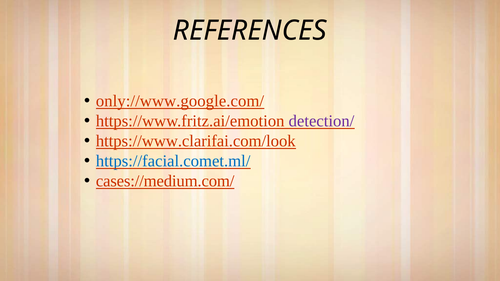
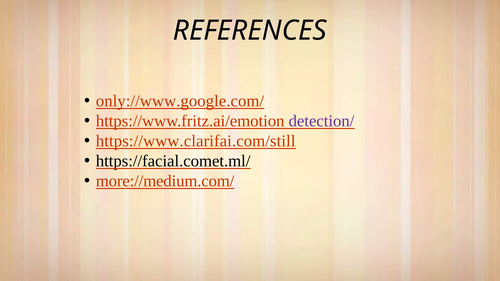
https://www.clarifai.com/look: https://www.clarifai.com/look -> https://www.clarifai.com/still (196, 141)
https://facial.comet.ml/ colour: blue -> black (173, 161)
cases://medium.com/: cases://medium.com/ -> more://medium.com/ (165, 181)
